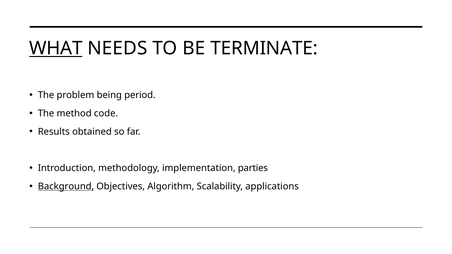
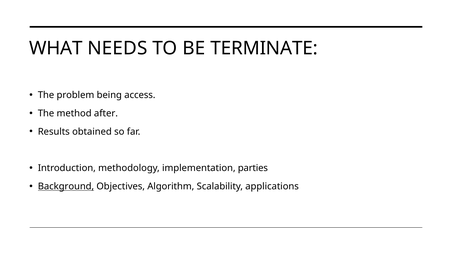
WHAT underline: present -> none (56, 48)
period: period -> access (140, 95)
code: code -> after (106, 114)
